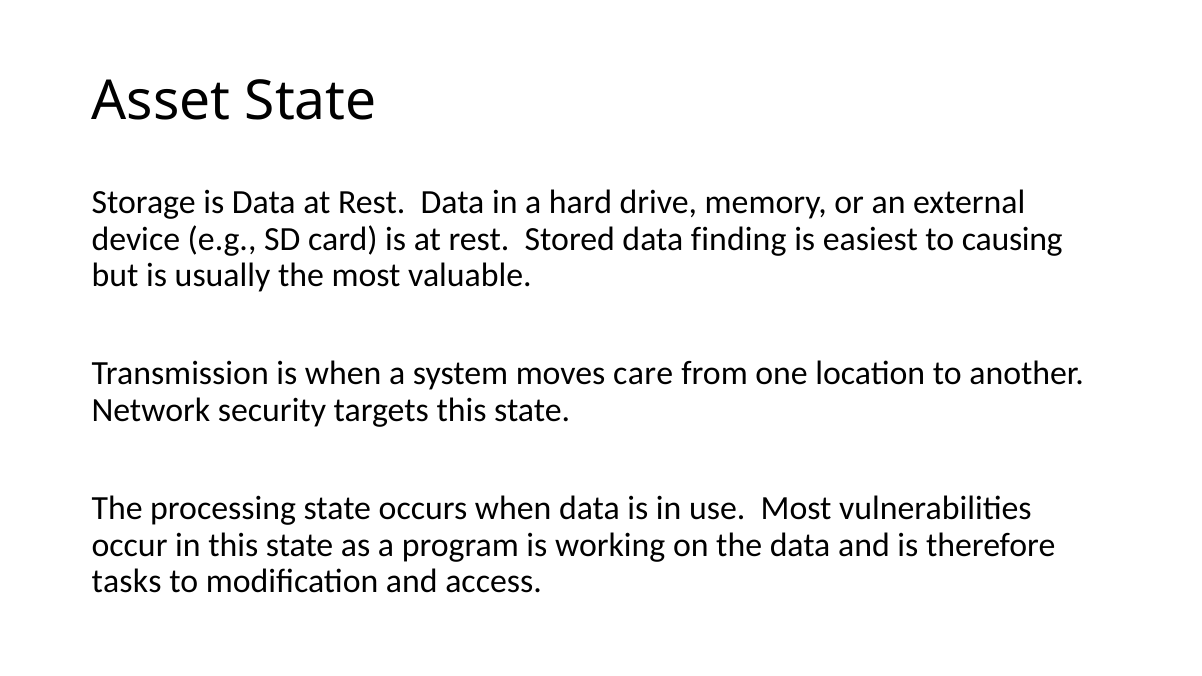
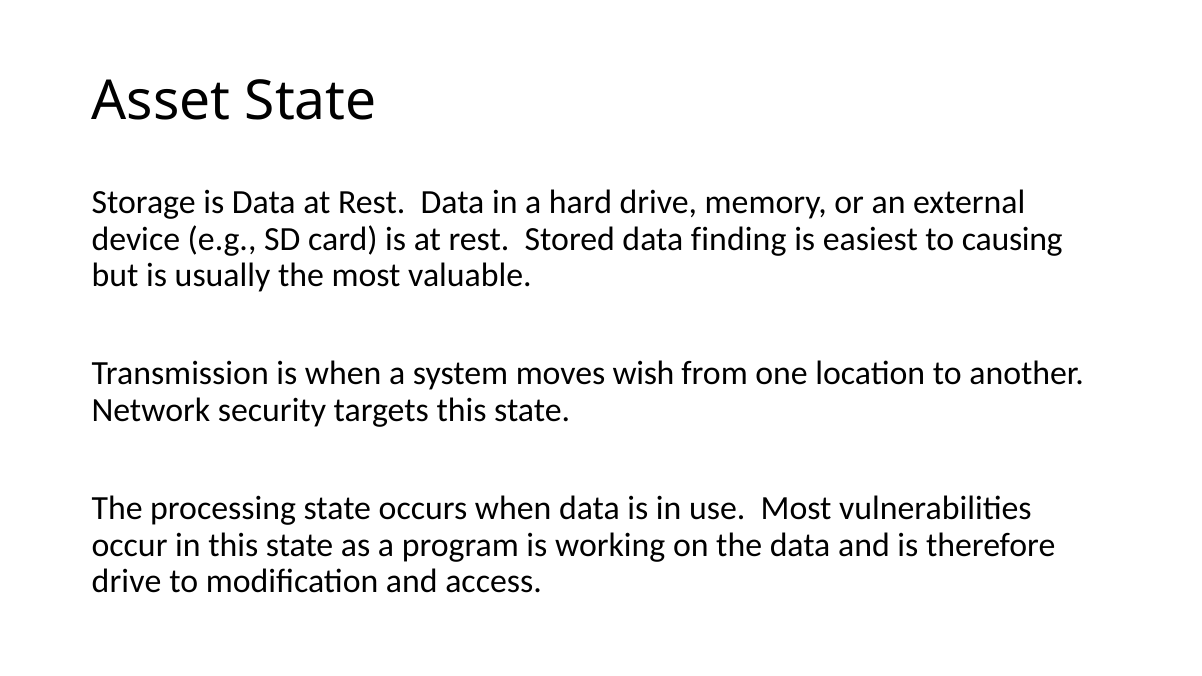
care: care -> wish (644, 374)
tasks: tasks -> drive (127, 582)
